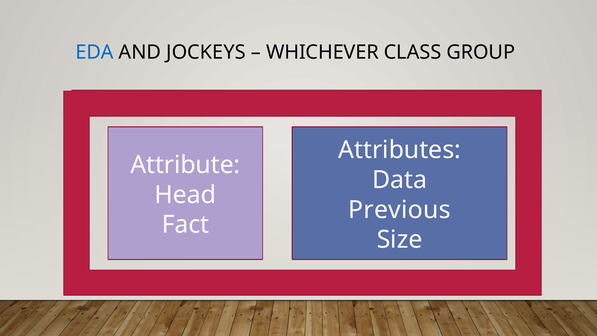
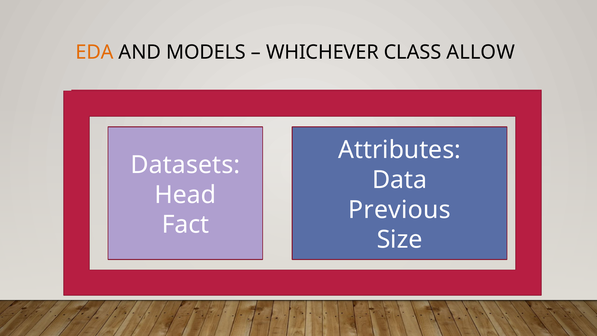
EDA colour: blue -> orange (95, 52)
JOCKEYS: JOCKEYS -> MODELS (206, 52)
GROUP: GROUP -> ALLOW (481, 52)
Attribute: Attribute -> Datasets (185, 165)
